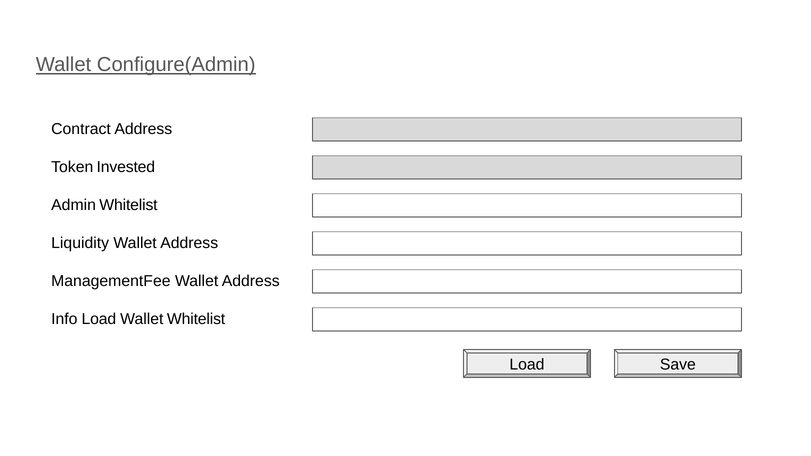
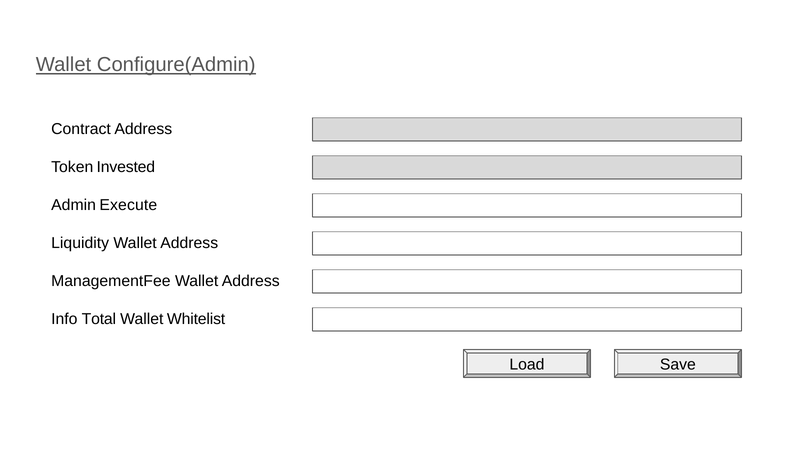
Admin Whitelist: Whitelist -> Execute (128, 205)
Info Load: Load -> Total (99, 319)
